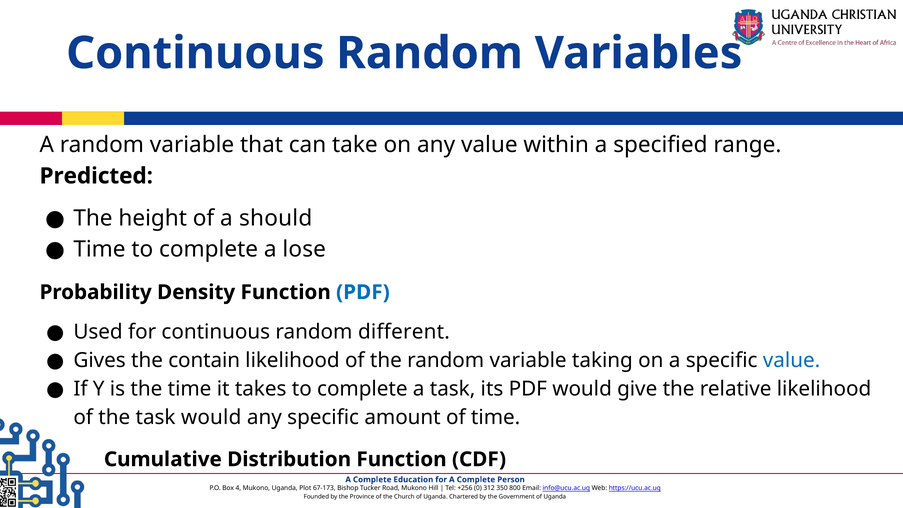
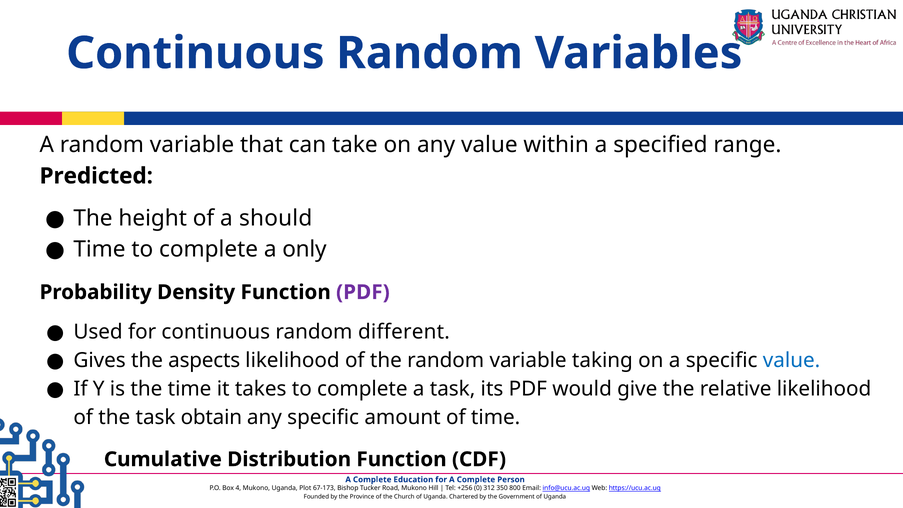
lose: lose -> only (304, 250)
PDF colour: blue -> purple (363, 292)
contain: contain -> aspects (204, 361)
task would: would -> obtain (211, 418)
